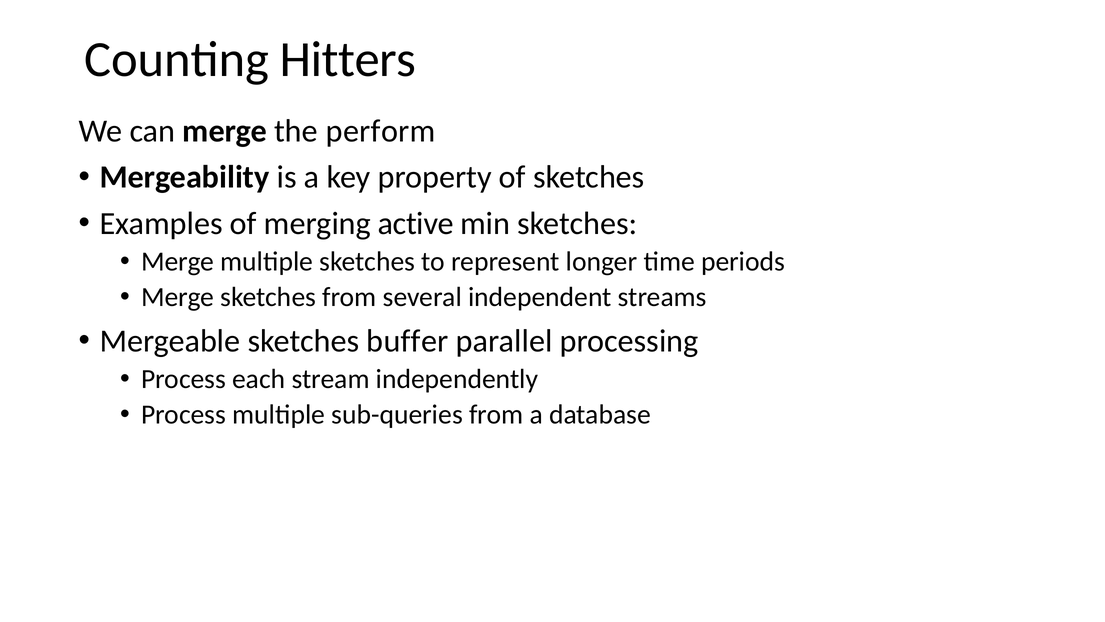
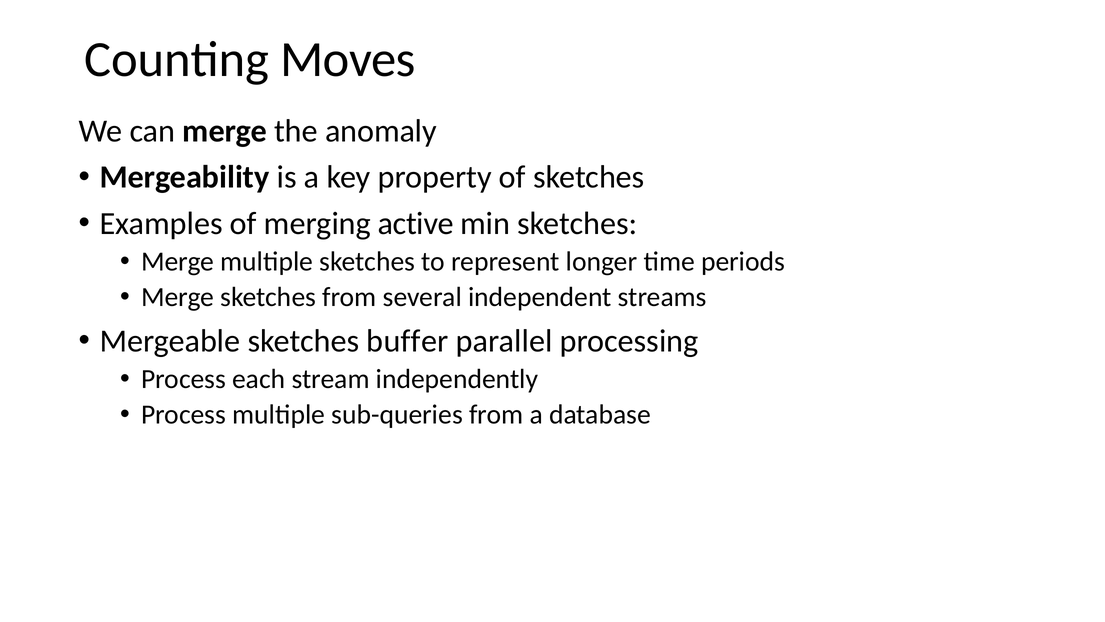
Hitters: Hitters -> Moves (348, 60)
perform: perform -> anomaly (381, 131)
